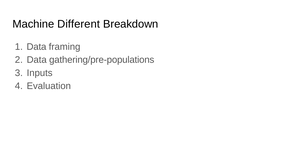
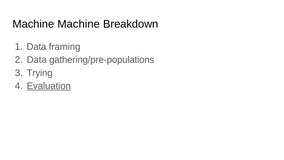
Machine Different: Different -> Machine (79, 24)
Inputs: Inputs -> Trying (40, 73)
Evaluation underline: none -> present (49, 86)
